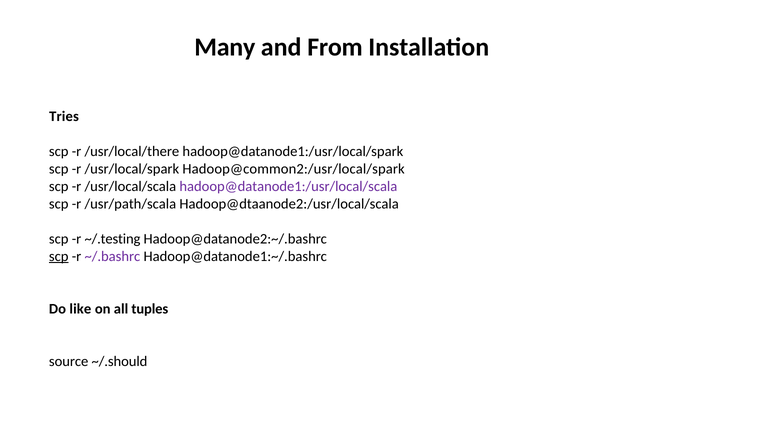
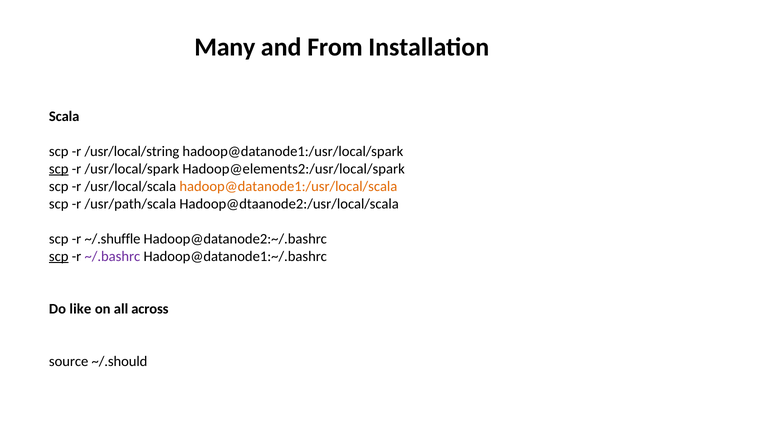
Tries: Tries -> Scala (64, 116)
/usr/local/there: /usr/local/there -> /usr/local/string (132, 151)
scp underline: none -> present (59, 169)
Hadoop@common2:/usr/local/spark: Hadoop@common2:/usr/local/spark -> Hadoop@elements2:/usr/local/spark (294, 169)
hadoop@datanode1:/usr/local/scala colour: purple -> orange (288, 186)
~/.testing: ~/.testing -> ~/.shuffle (112, 239)
tuples: tuples -> across (150, 309)
